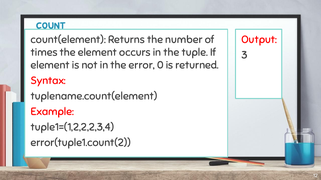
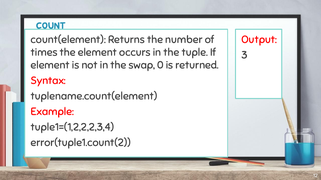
error: error -> swap (142, 65)
